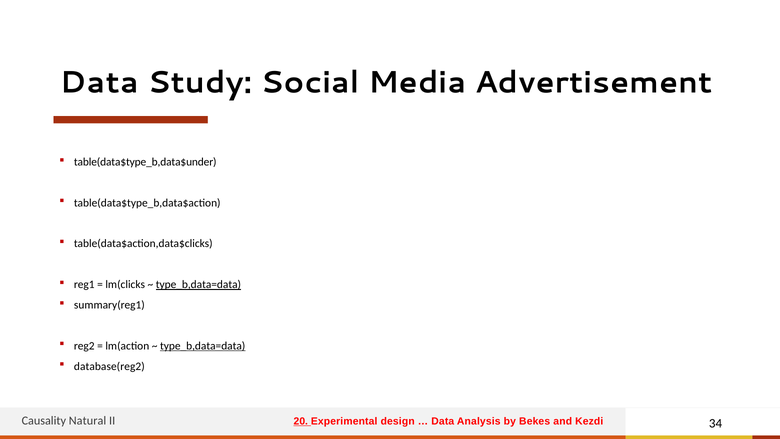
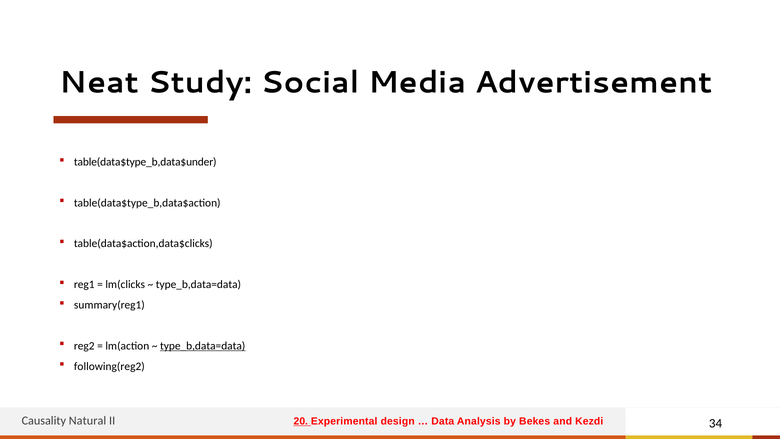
Data: Data -> Neat (99, 82)
type_b,data=data underline: present -> none (198, 284)
database(reg2: database(reg2 -> following(reg2 (109, 366)
